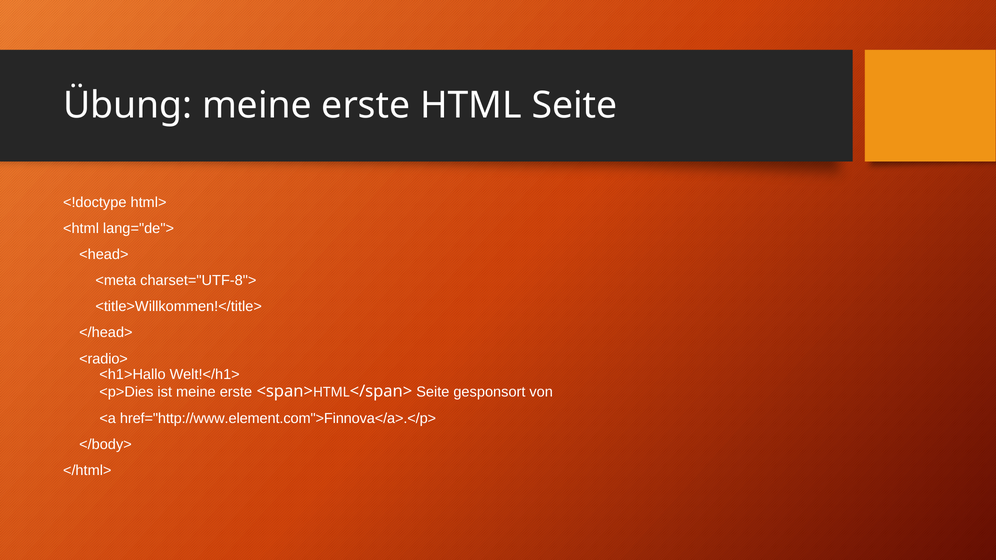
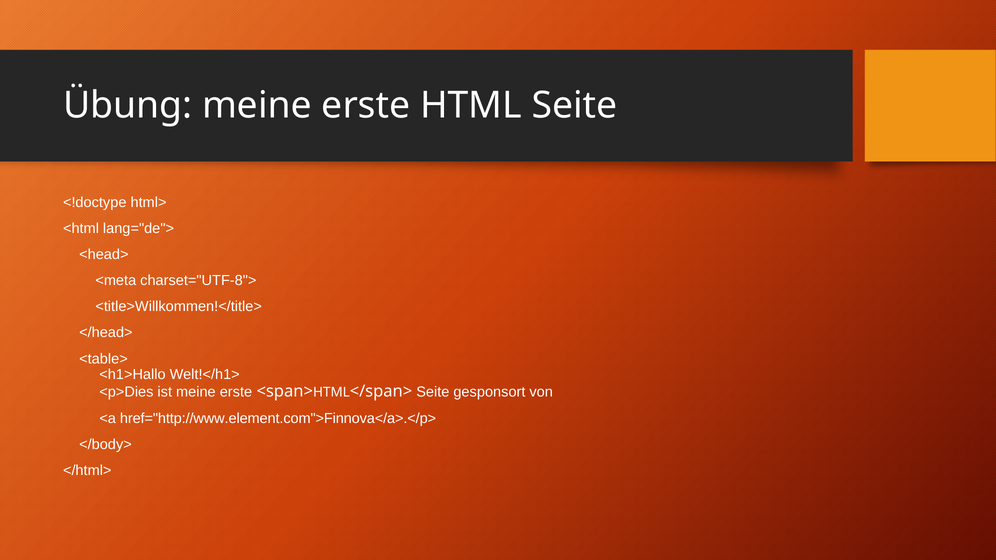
<radio>: <radio> -> <table> (103, 359)
